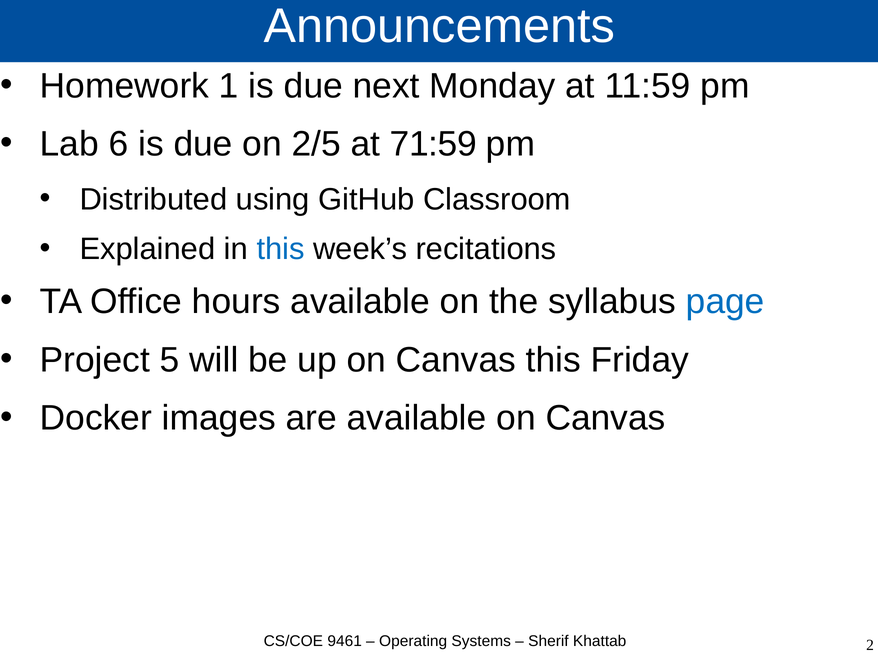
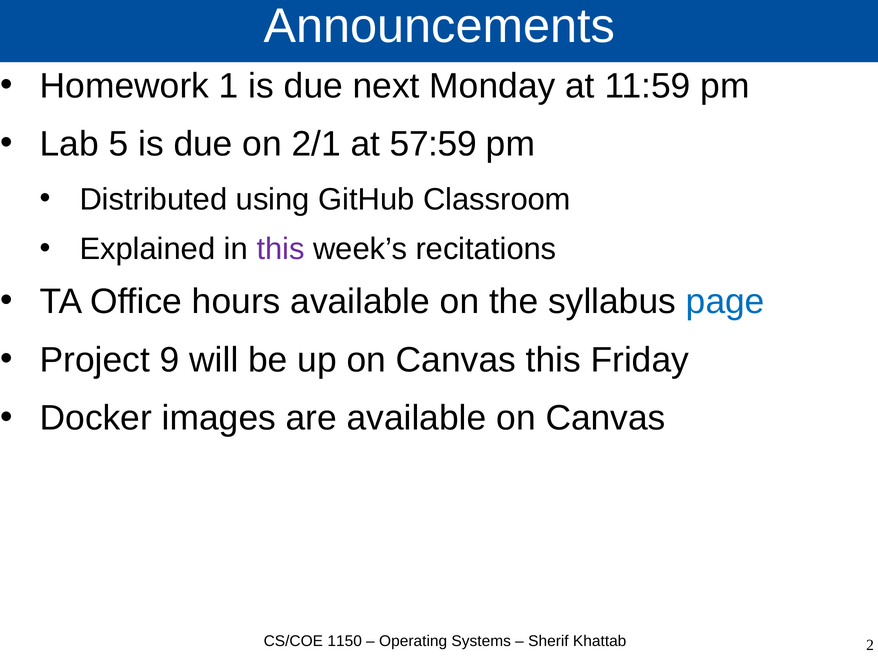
6: 6 -> 5 (119, 144)
2/5: 2/5 -> 2/1 (316, 144)
71:59: 71:59 -> 57:59 (433, 144)
this colour: blue -> purple (281, 249)
5: 5 -> 9 (170, 360)
9461: 9461 -> 1150 (345, 642)
